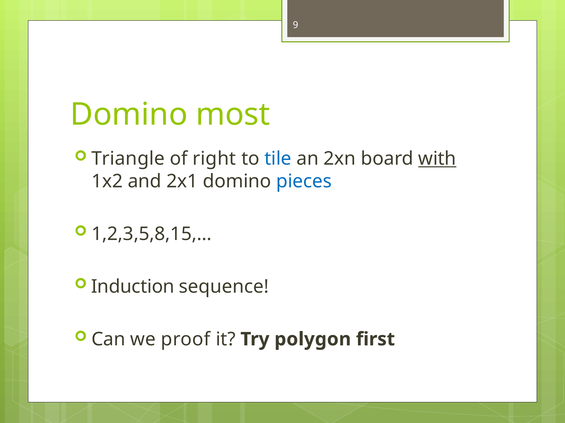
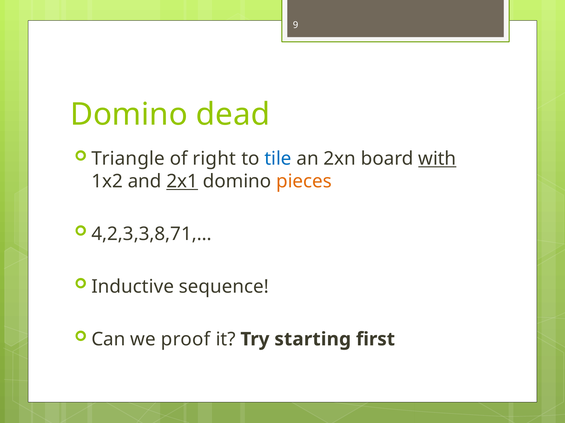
most: most -> dead (233, 115)
2x1 underline: none -> present (182, 182)
pieces colour: blue -> orange (304, 182)
1,2,3,5,8,15,…: 1,2,3,5,8,15,… -> 4,2,3,3,8,71,… (152, 234)
Induction: Induction -> Inductive (133, 287)
polygon: polygon -> starting (313, 340)
